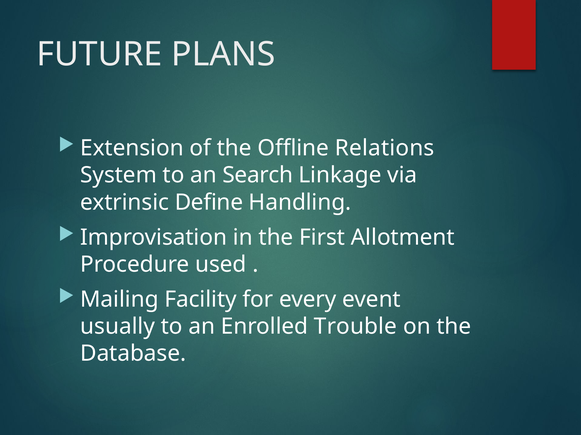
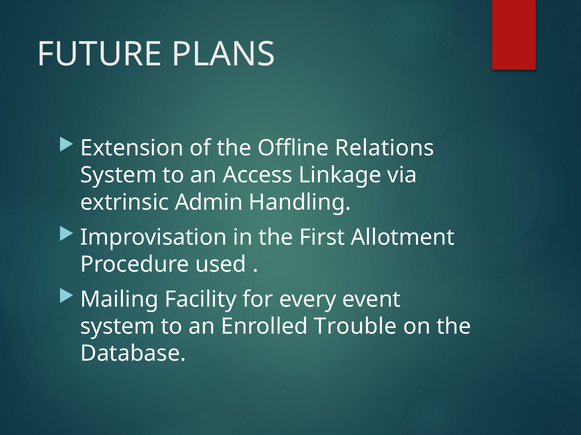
Search: Search -> Access (258, 176)
Define: Define -> Admin (209, 203)
usually: usually -> system (118, 327)
